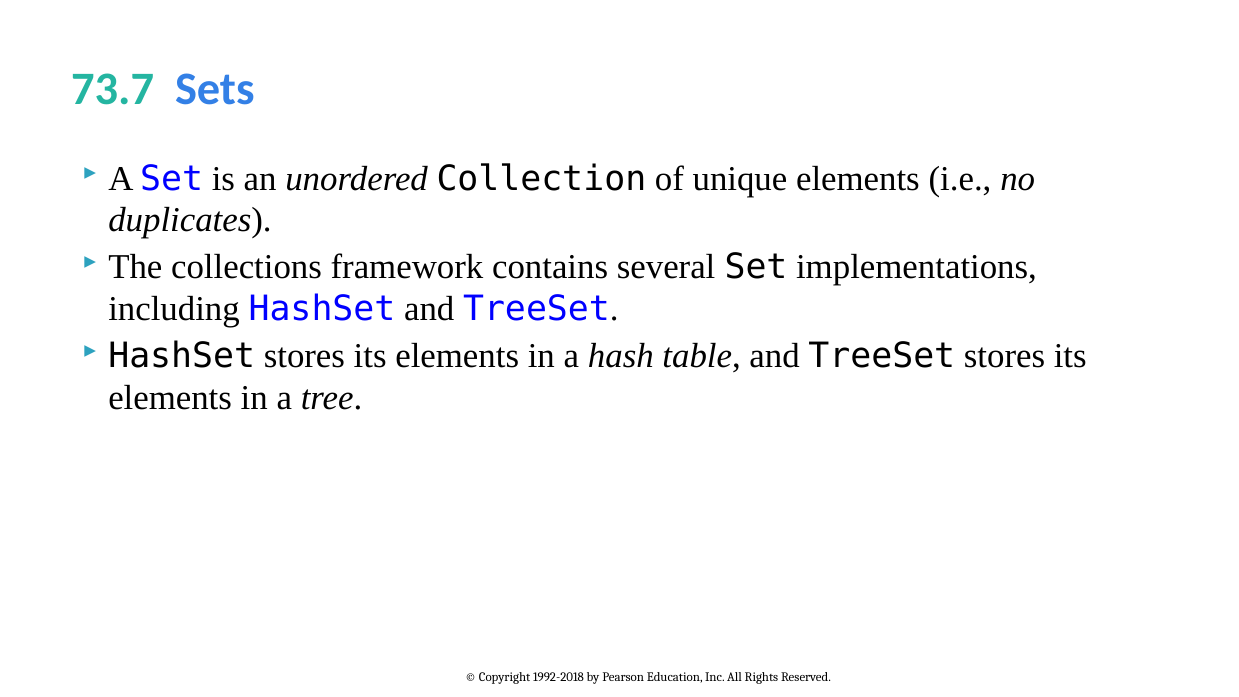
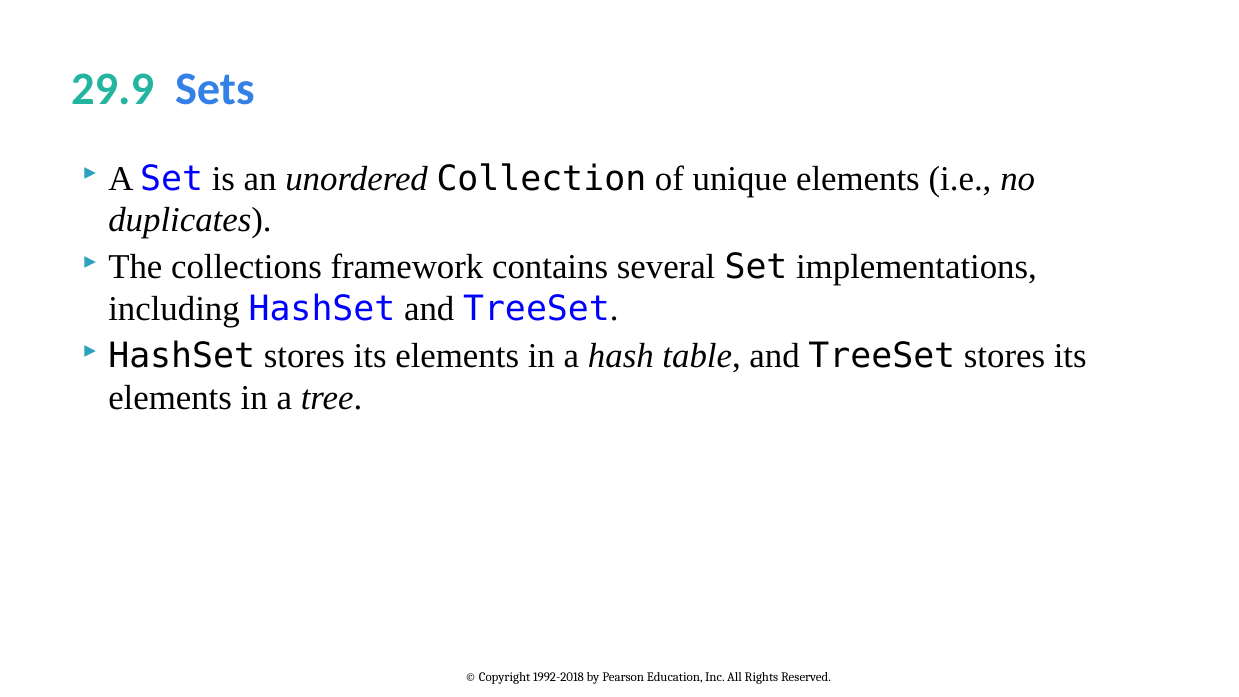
73.7: 73.7 -> 29.9 (113, 89)
